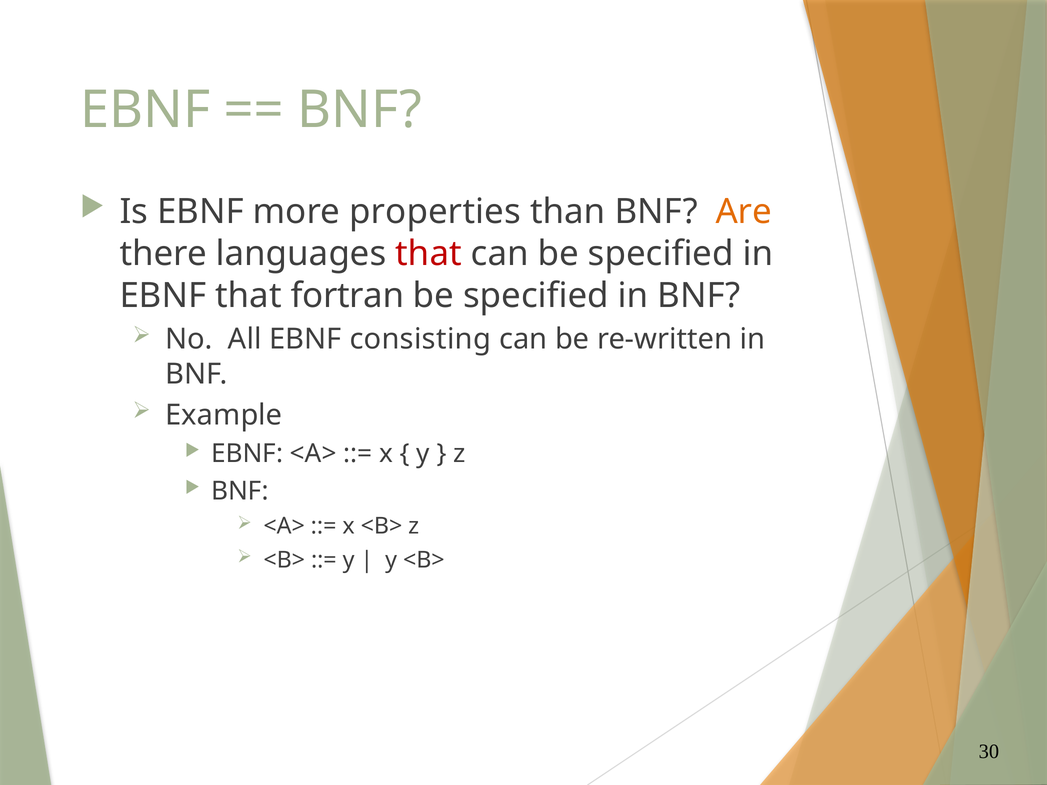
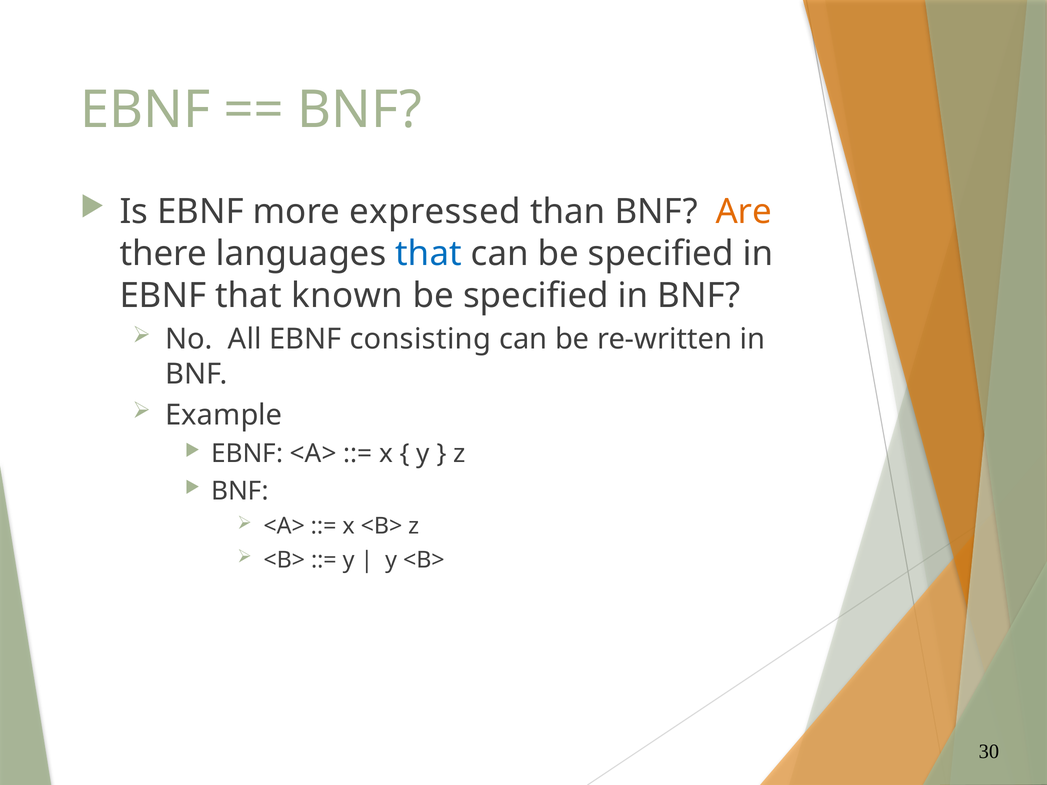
properties: properties -> expressed (435, 212)
that colour: red -> blue (429, 254)
fortran: fortran -> known (347, 296)
